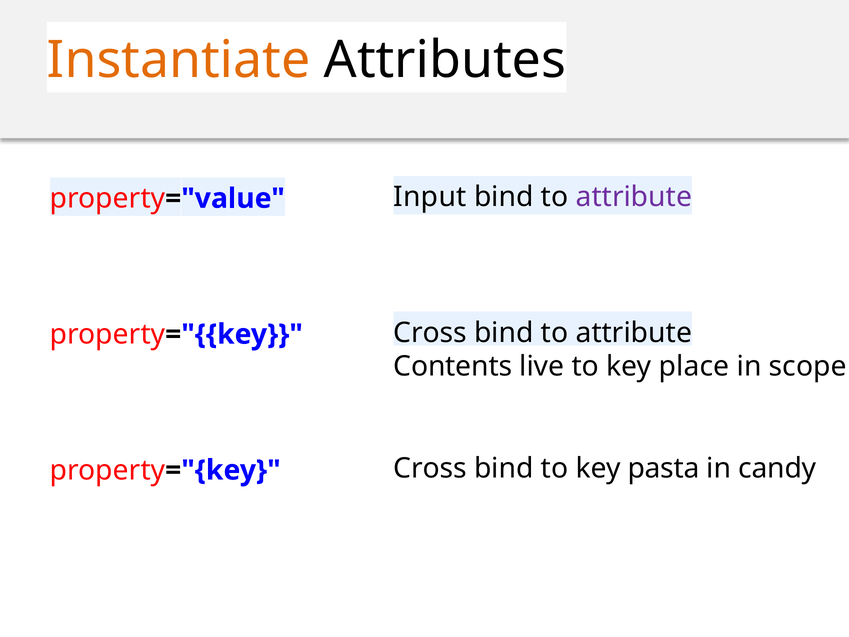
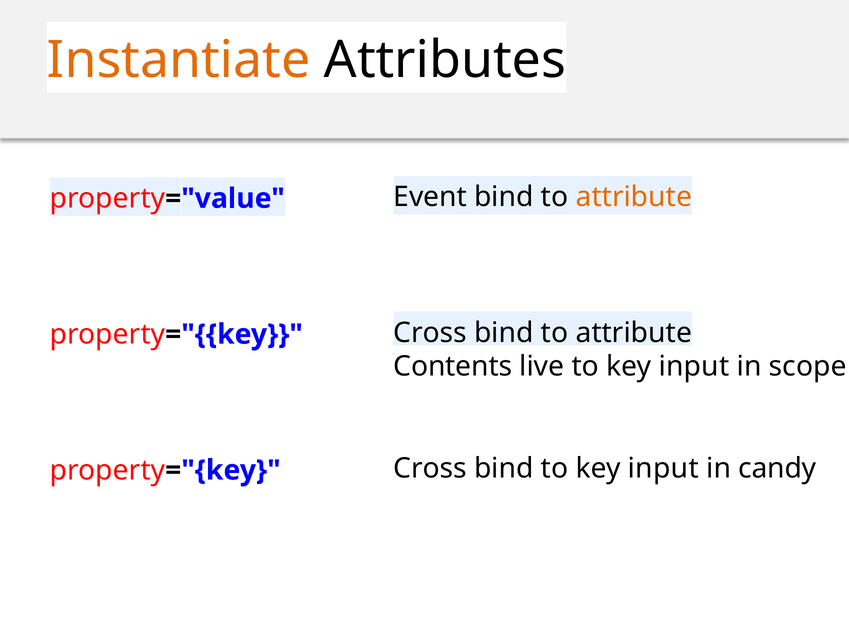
Input: Input -> Event (430, 197)
attribute colour: purple -> orange (634, 197)
live to key place: place -> input (694, 366)
bind to key pasta: pasta -> input (663, 468)
